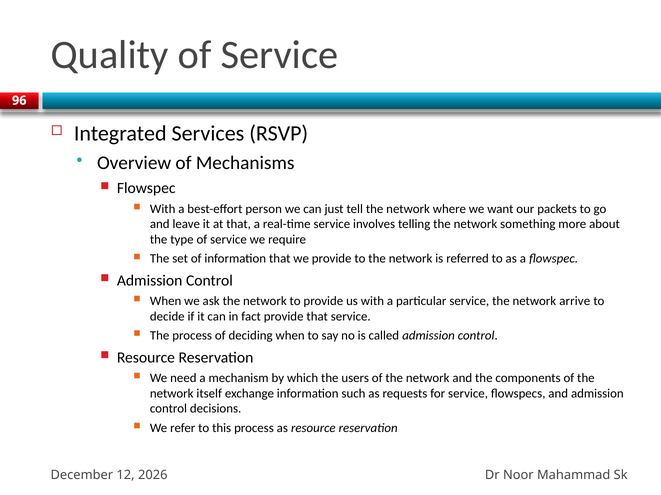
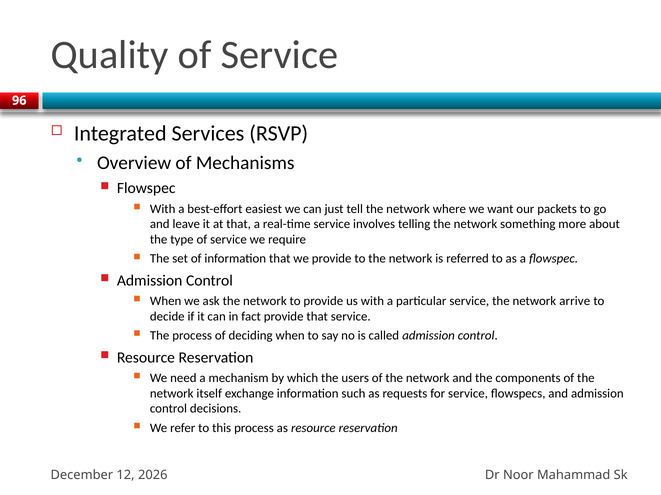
person: person -> easiest (264, 209)
